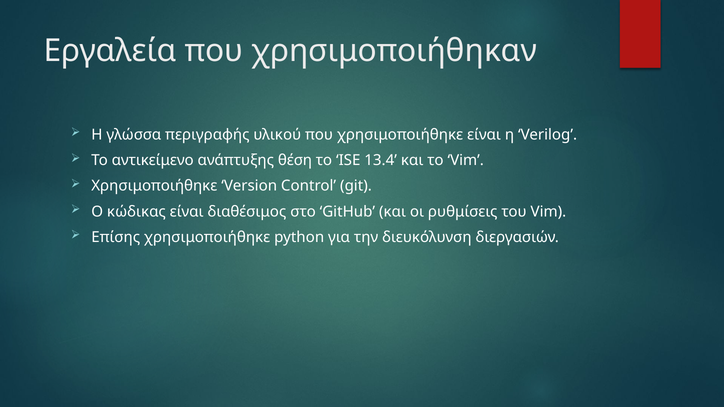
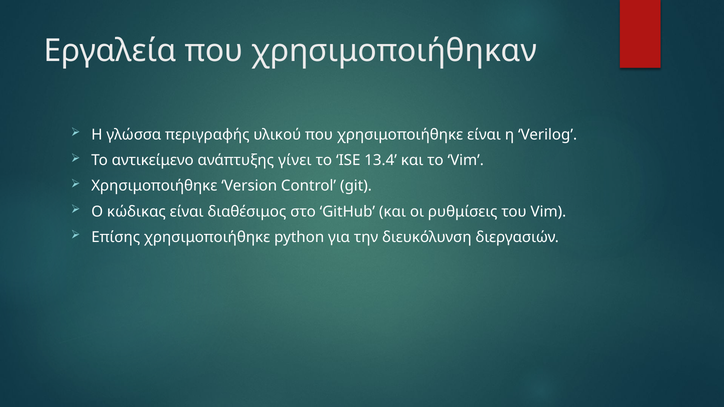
θέση: θέση -> γίνει (295, 160)
